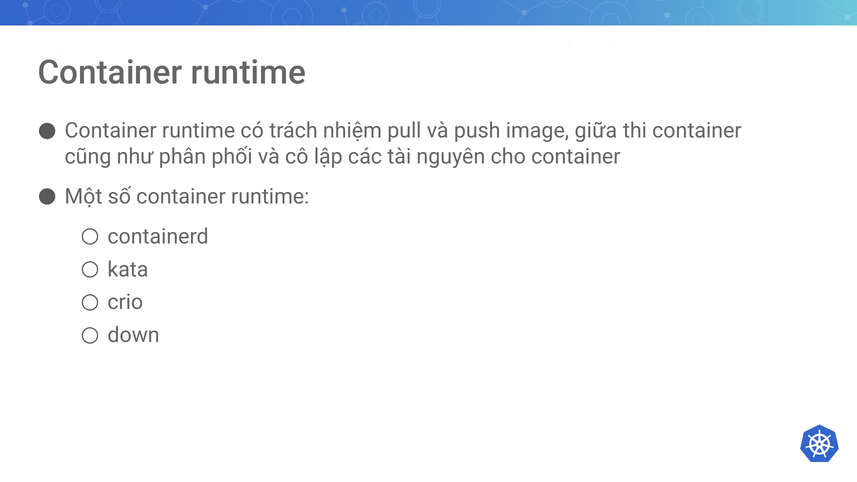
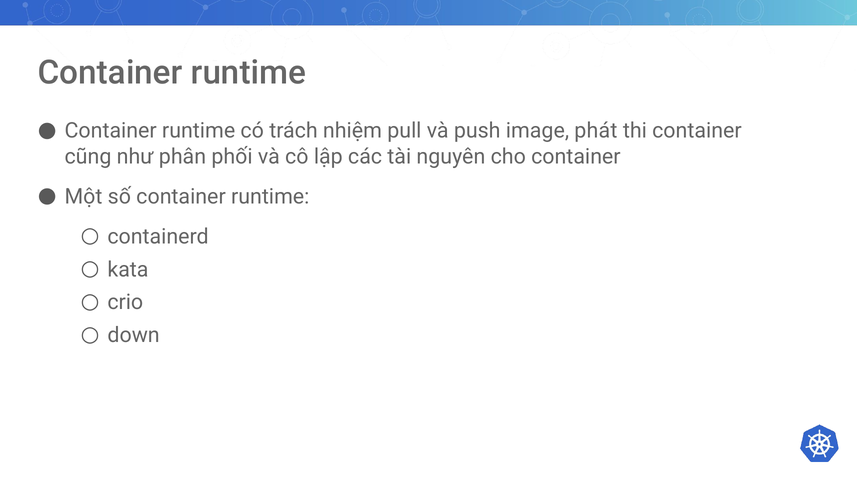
giữa: giữa -> phát (596, 131)
